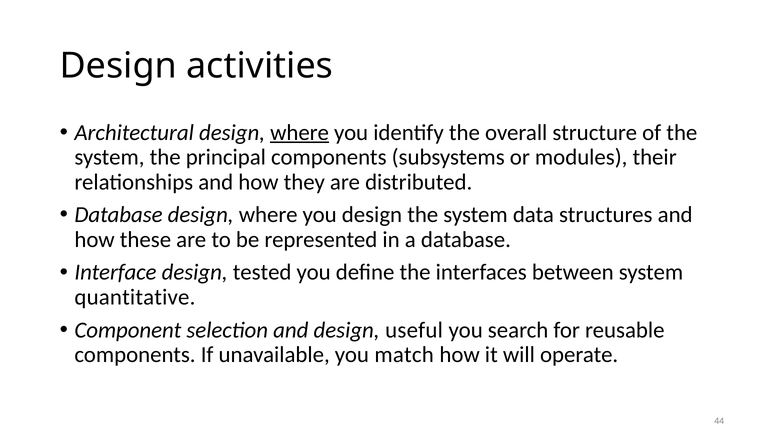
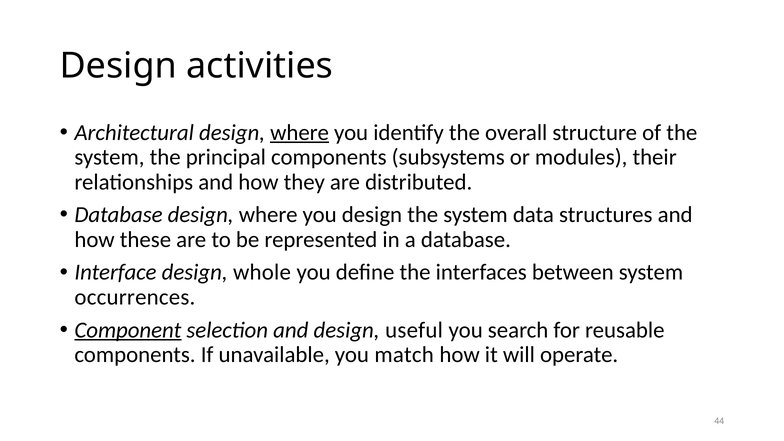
tested: tested -> whole (262, 272)
quantitative: quantitative -> occurrences (135, 297)
Component underline: none -> present (128, 330)
